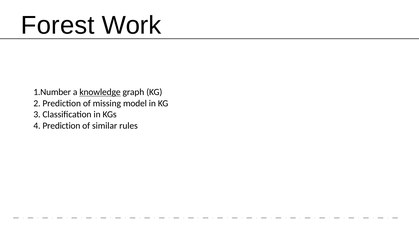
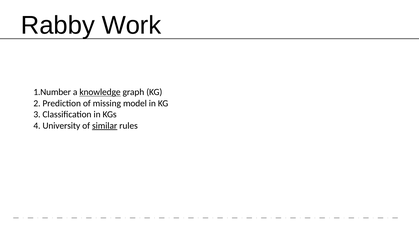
Forest: Forest -> Rabby (58, 25)
4 Prediction: Prediction -> University (61, 126)
similar underline: none -> present (105, 126)
